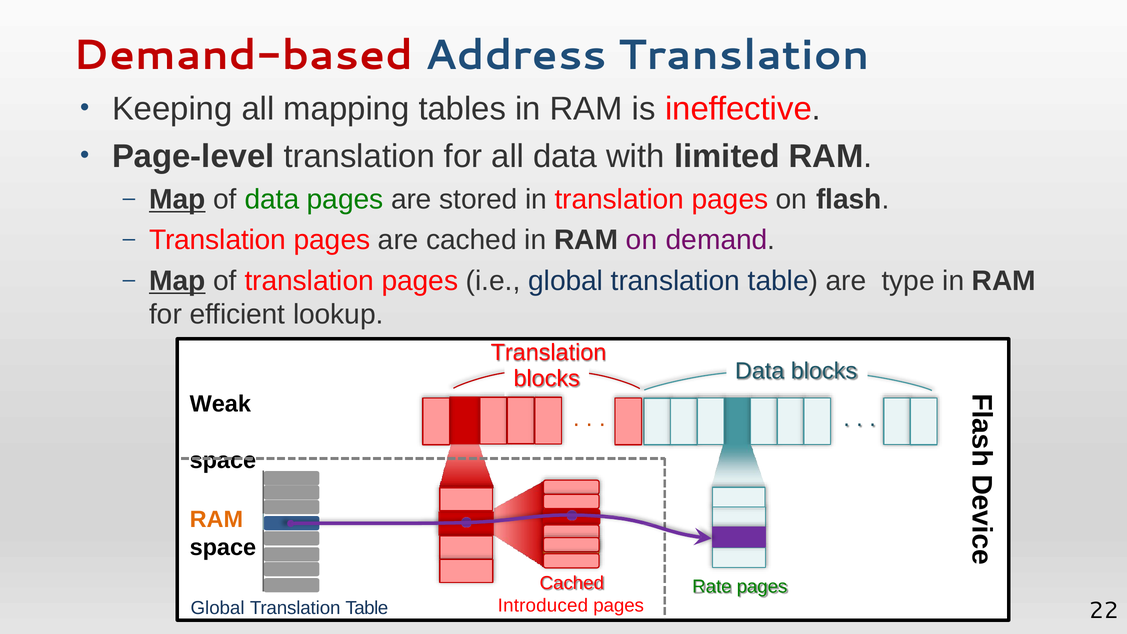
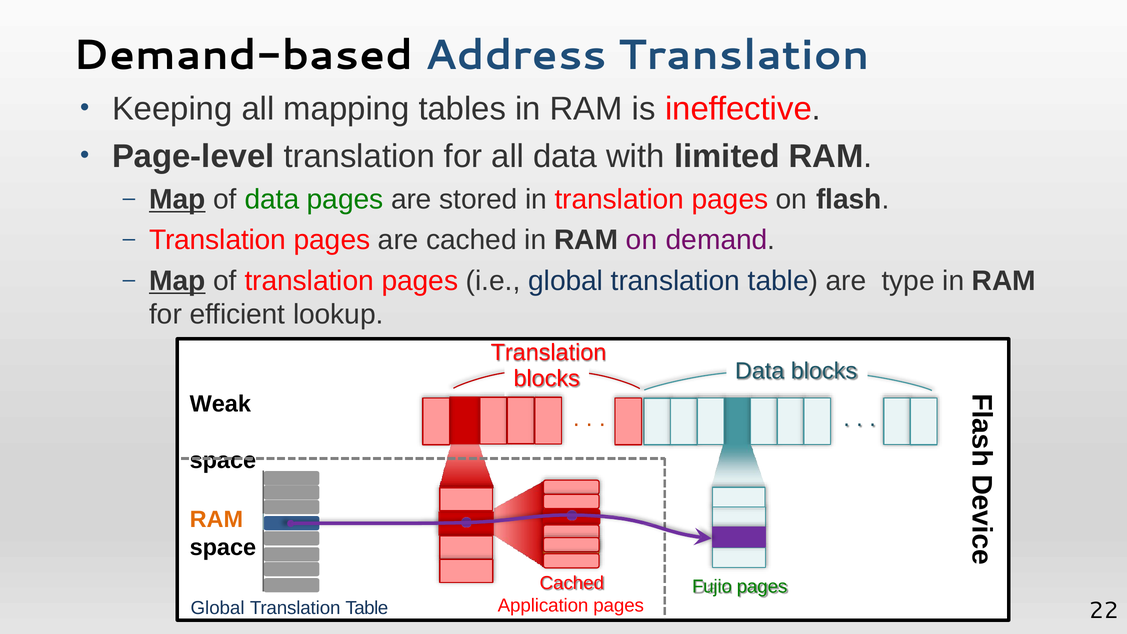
Demand-based colour: red -> black (243, 55)
Rate: Rate -> Fujio (712, 587)
Introduced: Introduced -> Application (543, 606)
